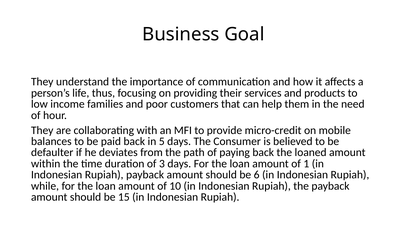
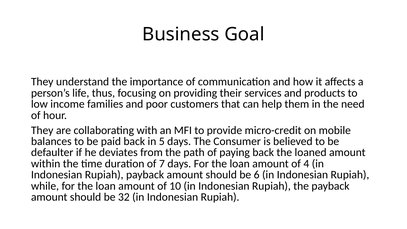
3: 3 -> 7 (162, 164)
1: 1 -> 4 (306, 164)
15: 15 -> 32 (124, 197)
